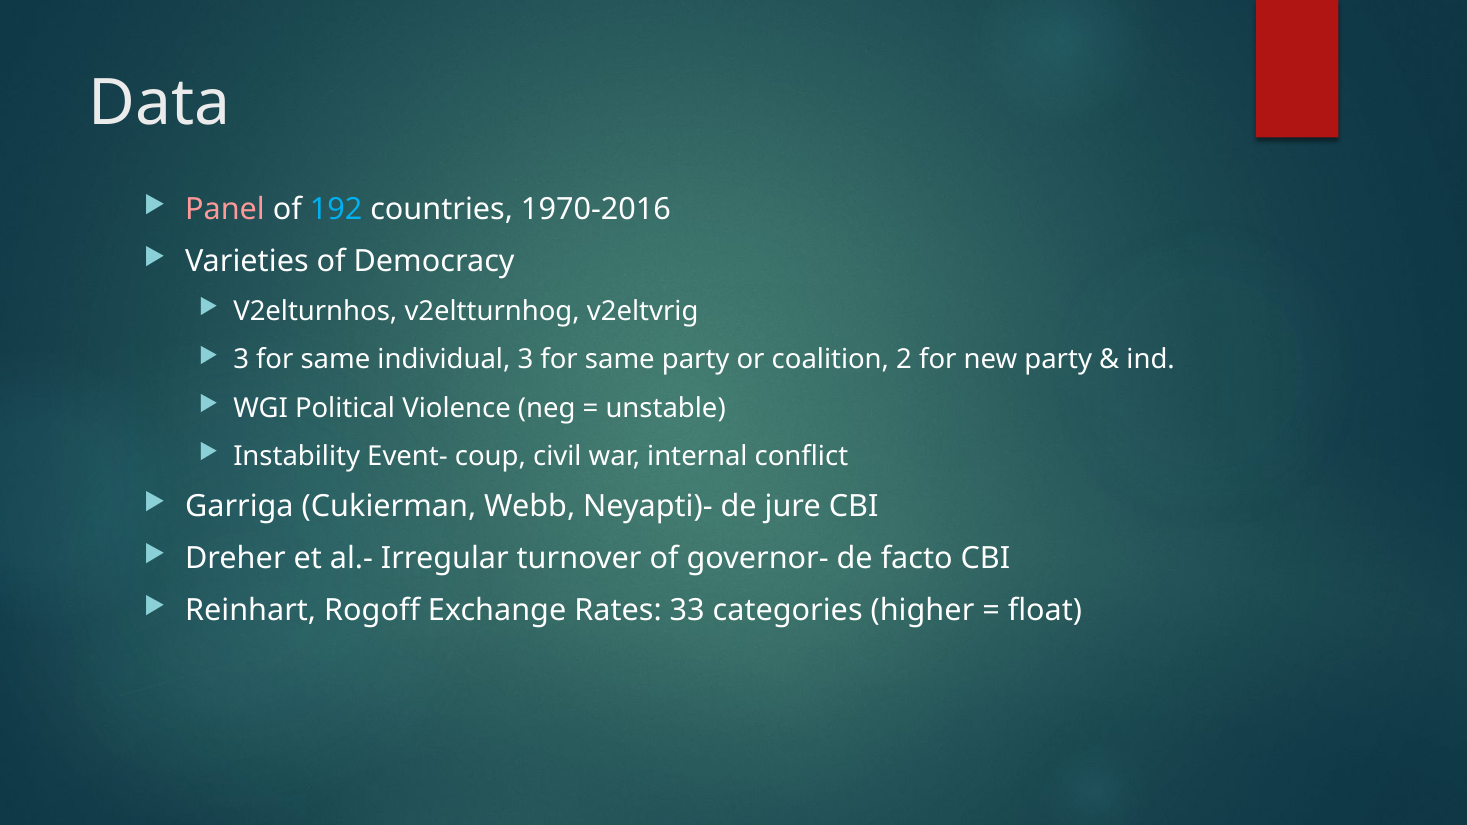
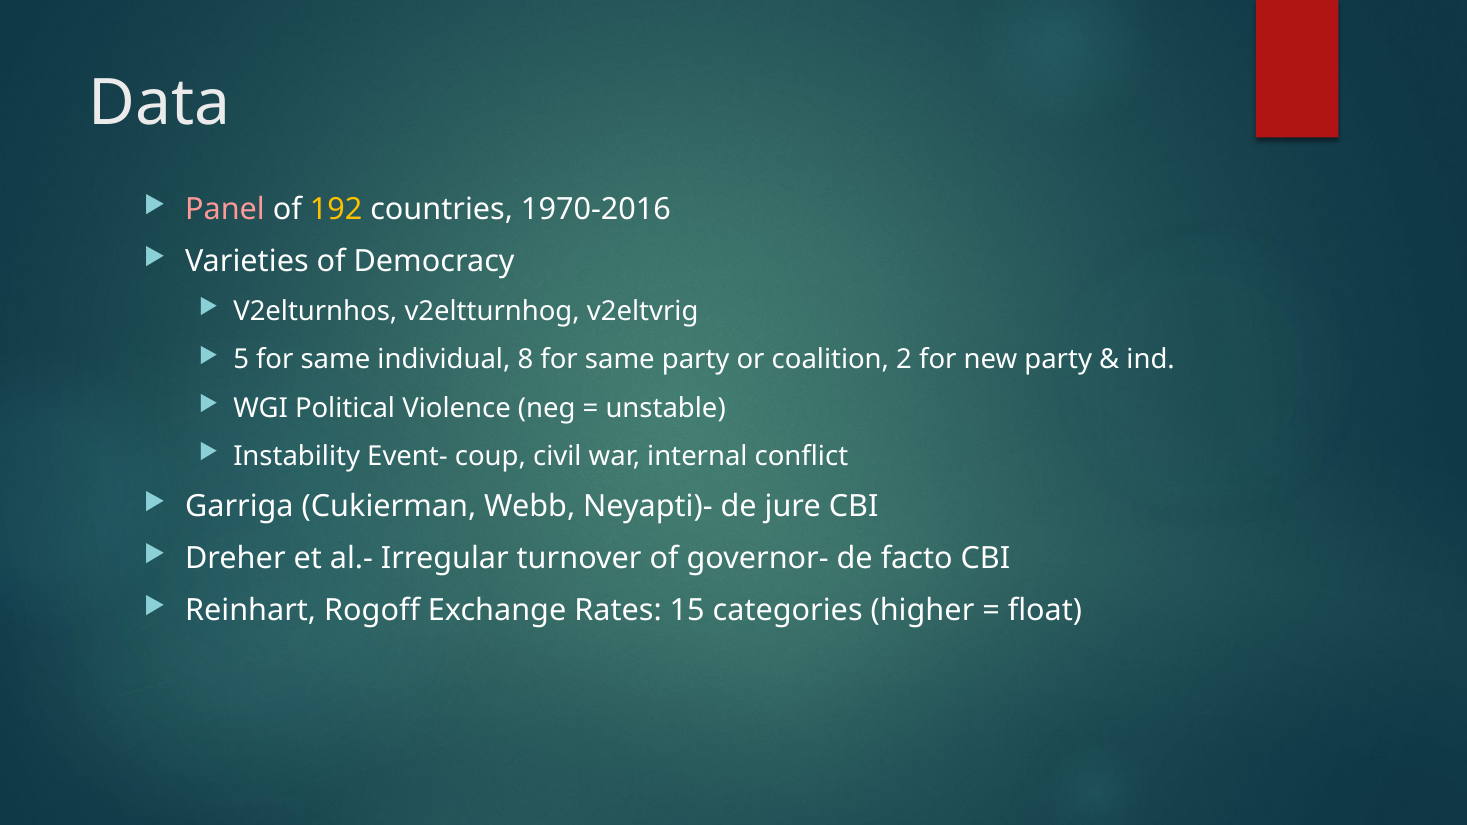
192 colour: light blue -> yellow (336, 210)
3: 3 -> 5 (241, 360)
individual 3: 3 -> 8 (525, 360)
33: 33 -> 15 (687, 611)
